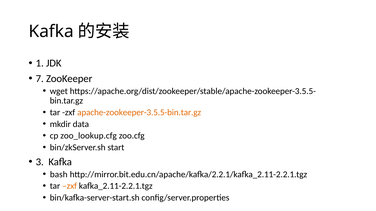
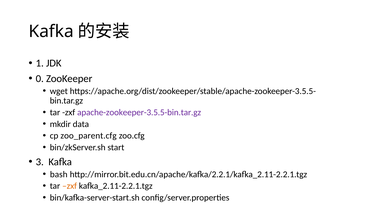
7: 7 -> 0 (40, 79)
apache-zookeeper-3.5.5-bin.tar.gz colour: orange -> purple (139, 113)
zoo_lookup.cfg: zoo_lookup.cfg -> zoo_parent.cfg (89, 136)
